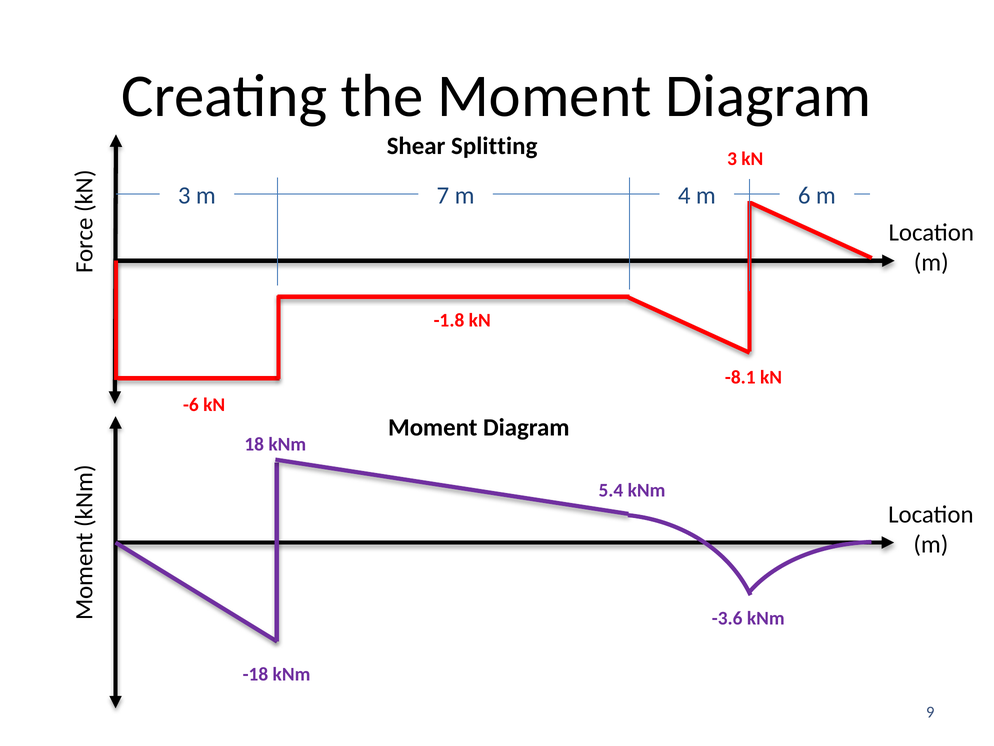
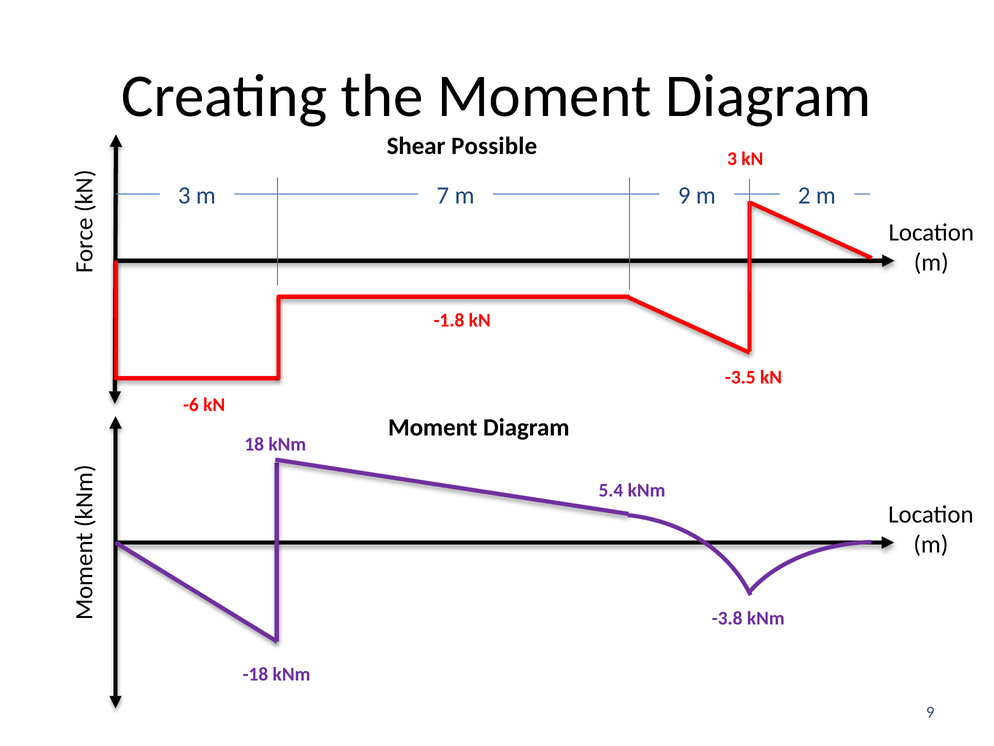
Splitting: Splitting -> Possible (494, 146)
m 4: 4 -> 9 (684, 195)
6: 6 -> 2 (804, 195)
-8.1: -8.1 -> -3.5 (740, 377)
-3.6: -3.6 -> -3.8 (727, 618)
